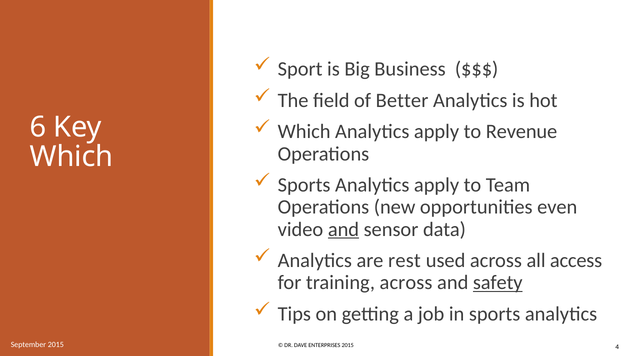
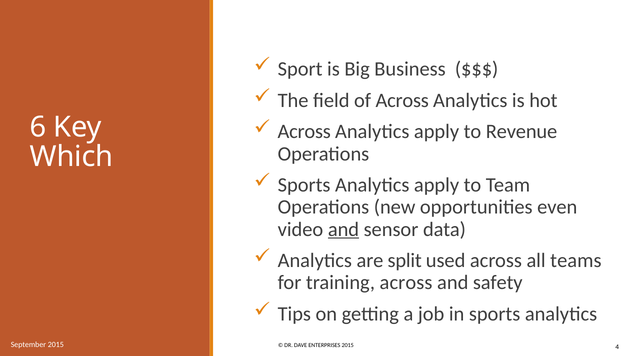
of Better: Better -> Across (402, 100)
Which: Which -> Across (304, 132)
rest: rest -> split (405, 261)
access: access -> teams (576, 261)
safety underline: present -> none (498, 283)
